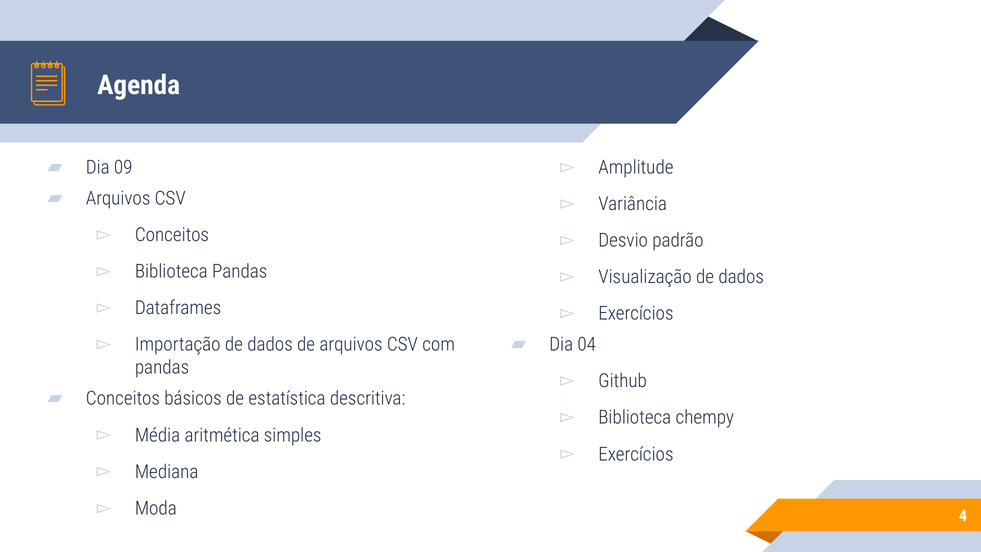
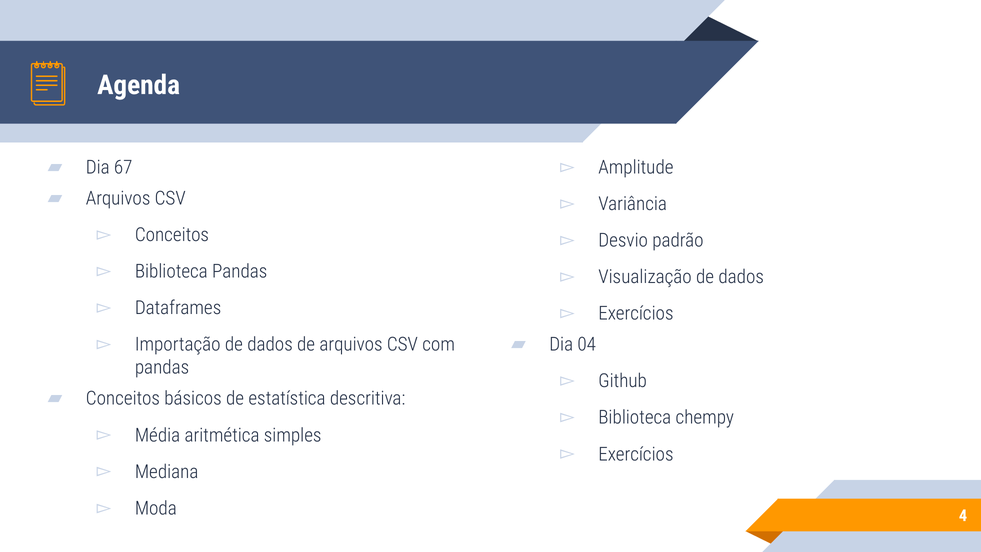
09: 09 -> 67 (123, 167)
